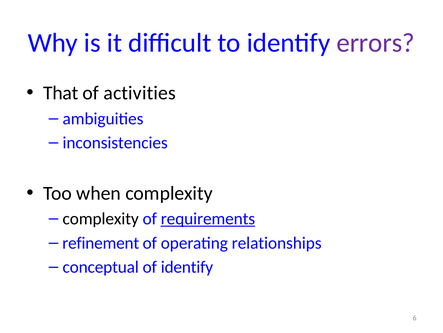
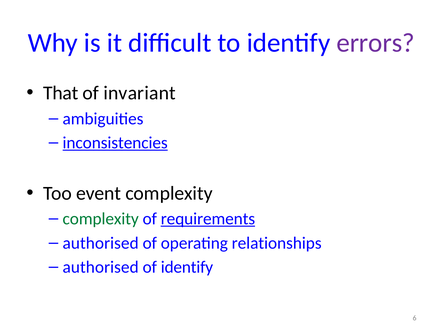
activities: activities -> invariant (140, 93)
inconsistencies underline: none -> present (115, 143)
when: when -> event (99, 193)
complexity colour: black -> green (101, 218)
refinement: refinement -> authorised (101, 242)
conceptual: conceptual -> authorised (101, 267)
